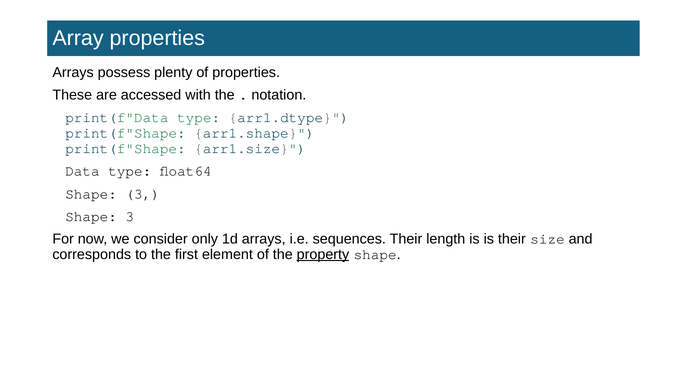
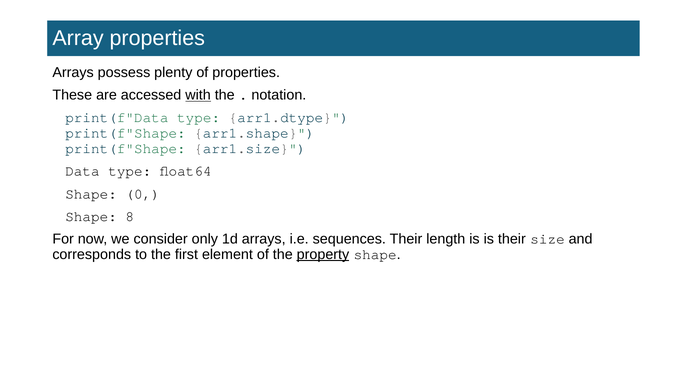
with underline: none -> present (198, 95)
3: 3 -> 0 (143, 194)
3: 3 -> 8 (130, 217)
